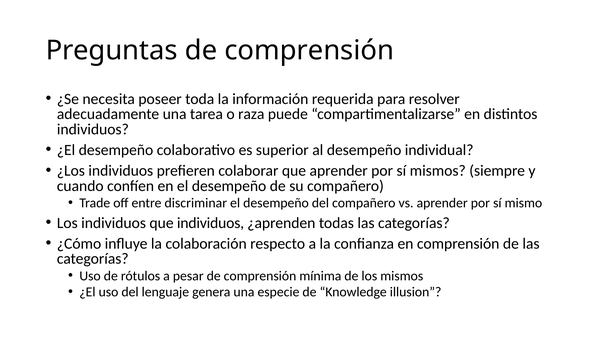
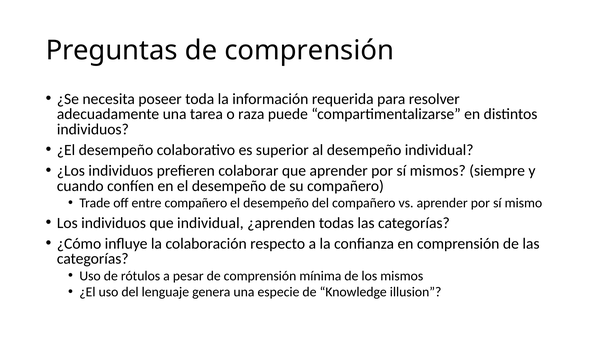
entre discriminar: discriminar -> compañero (196, 203)
que individuos: individuos -> individual (210, 223)
